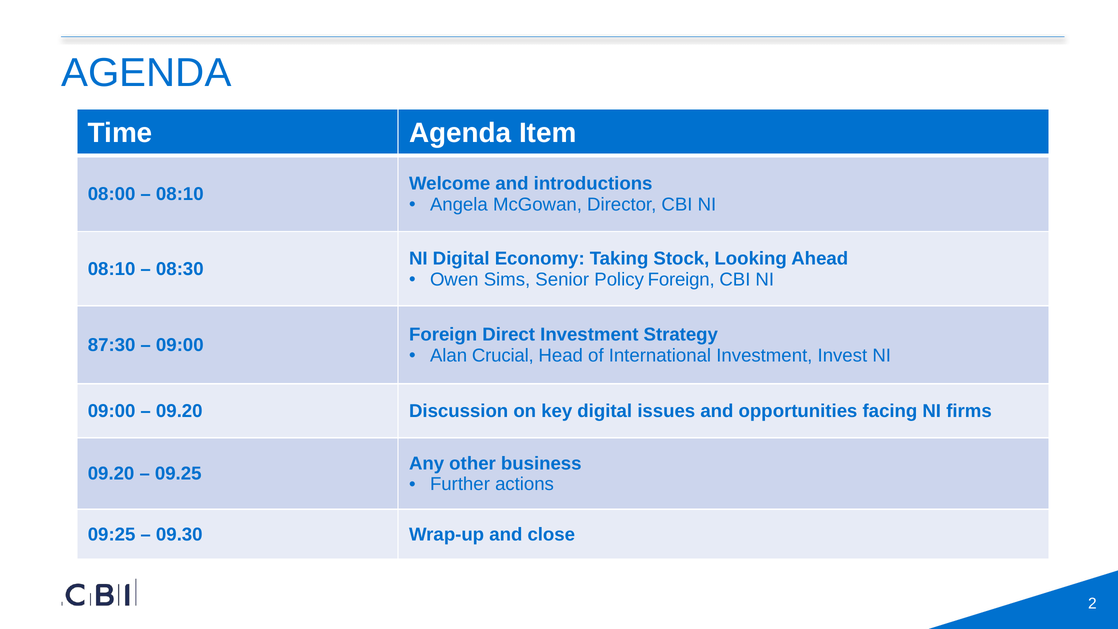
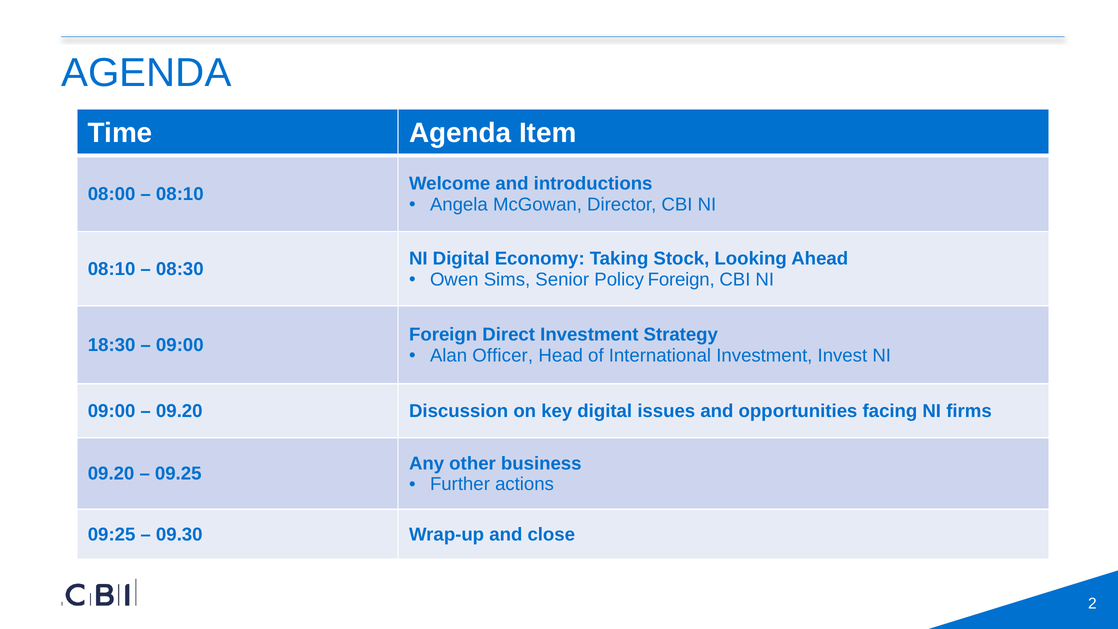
87:30: 87:30 -> 18:30 (112, 345)
Crucial: Crucial -> Officer (503, 355)
